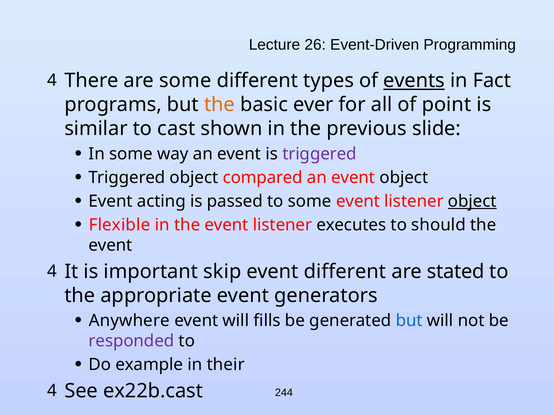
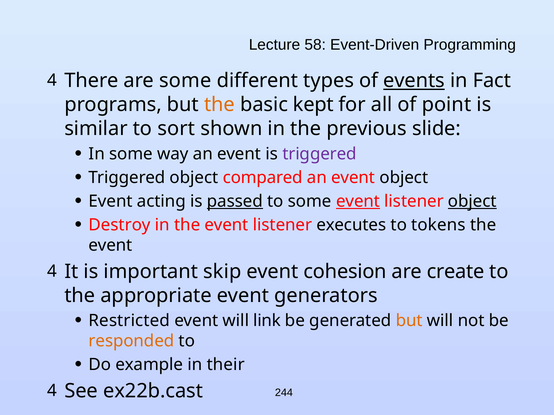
26: 26 -> 58 (315, 45)
ever: ever -> kept (313, 105)
cast: cast -> sort (176, 129)
passed underline: none -> present (235, 201)
event underline: none -> present (358, 201)
Flexible: Flexible -> Destroy (120, 225)
should: should -> tokens (438, 225)
event different: different -> cohesion (345, 272)
stated: stated -> create (456, 272)
Anywhere: Anywhere -> Restricted (129, 321)
fills: fills -> link (267, 321)
but colour: blue -> orange (409, 321)
responded colour: purple -> orange (131, 341)
